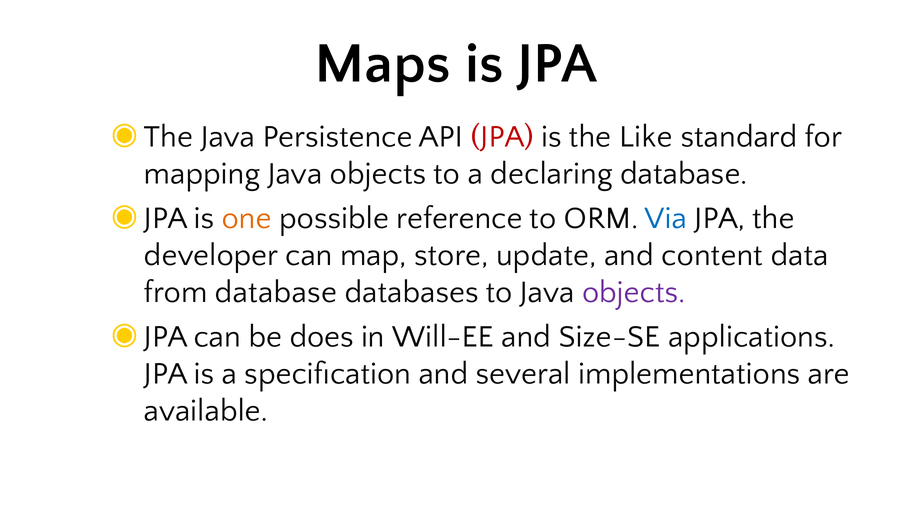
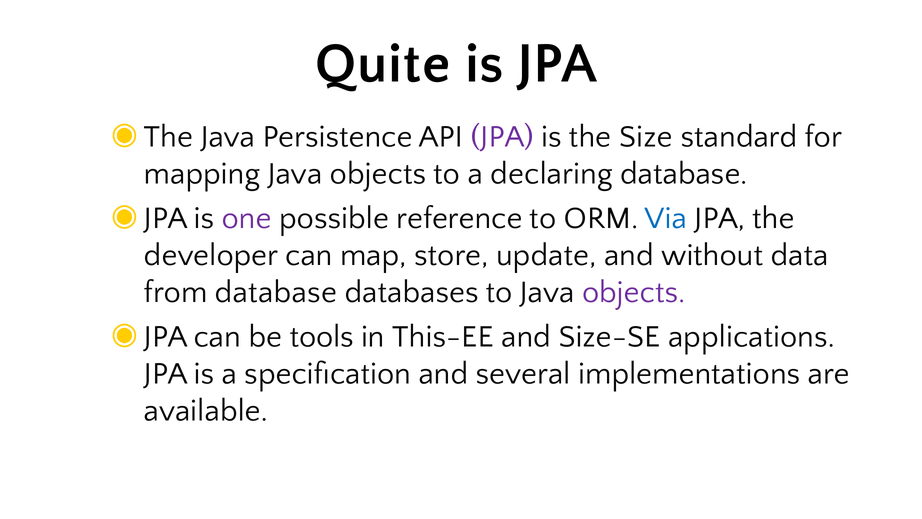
Maps: Maps -> Quite (383, 63)
JPA colour: red -> purple (502, 137)
Like: Like -> Size (646, 137)
one colour: orange -> purple (247, 218)
content: content -> without (712, 255)
does: does -> tools (322, 337)
Will-EE: Will-EE -> This-EE (443, 337)
